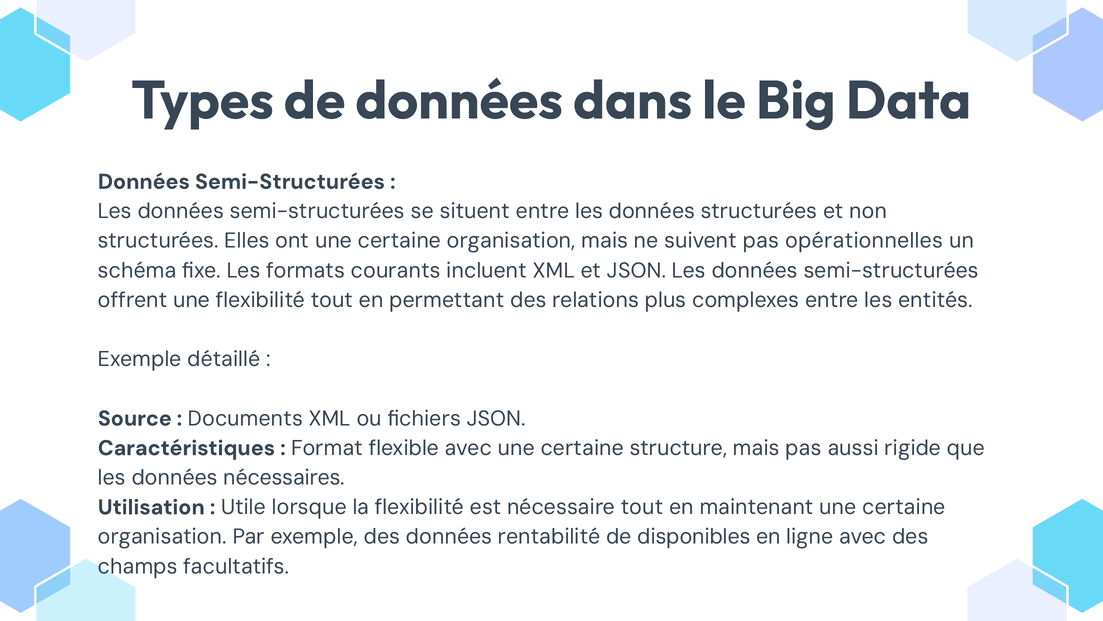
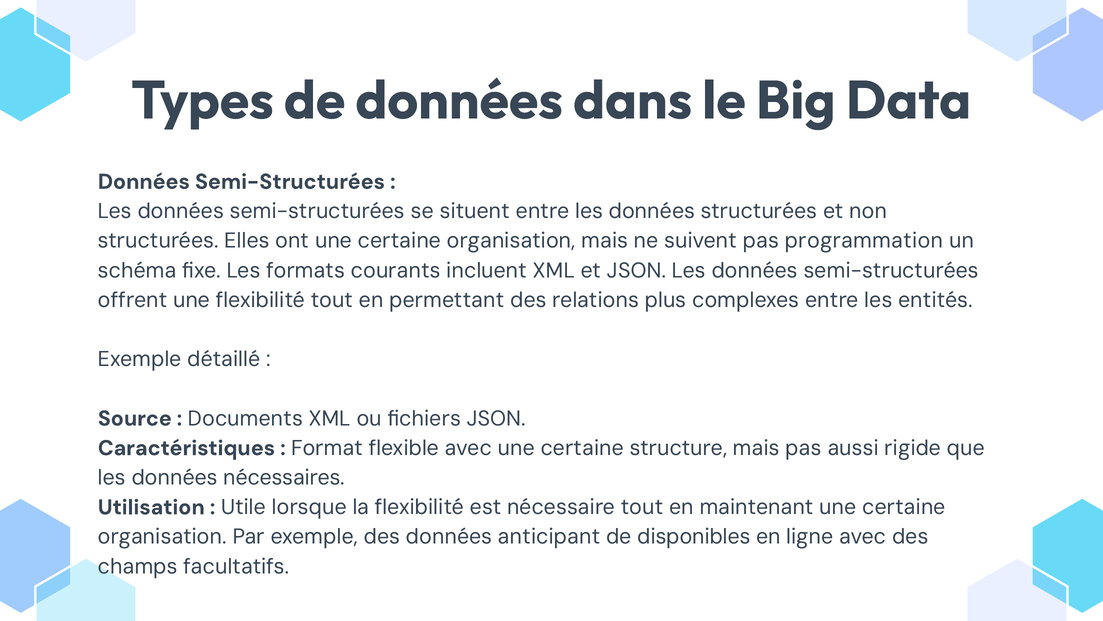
opérationnelles: opérationnelles -> programmation (864, 241)
rentabilité: rentabilité -> anticipant (549, 536)
